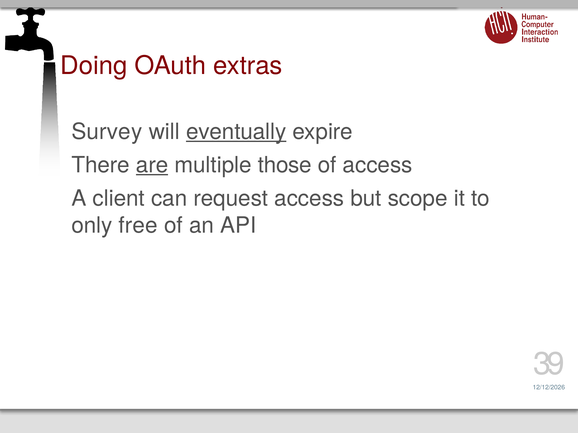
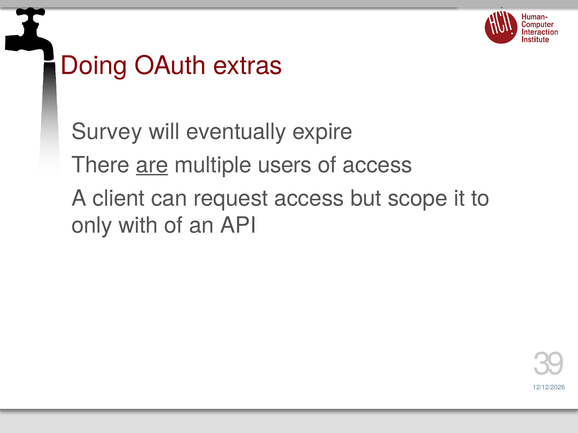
eventually underline: present -> none (236, 132)
those: those -> users (285, 165)
free: free -> with (138, 226)
